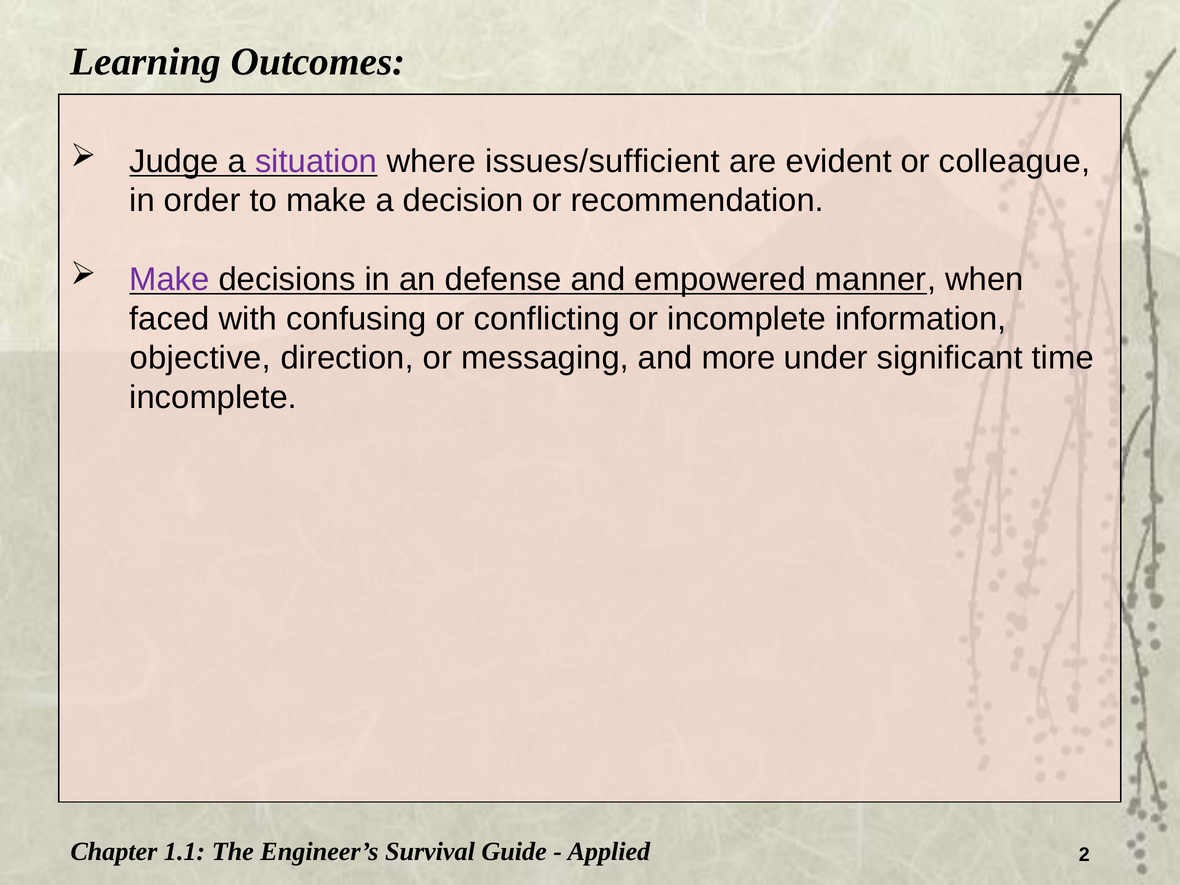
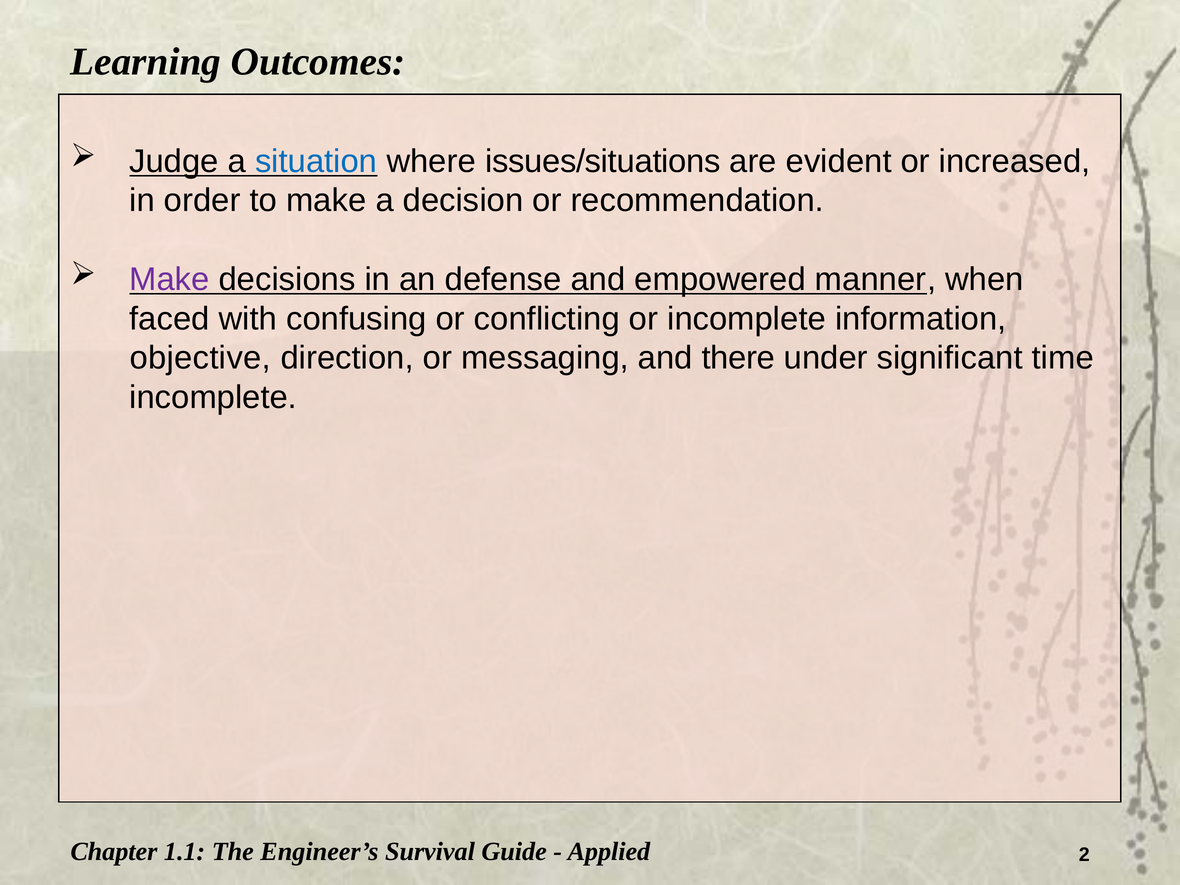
situation colour: purple -> blue (316, 161)
issues/sufficient: issues/sufficient -> issues/situations (603, 161)
colleague: colleague -> increased (1015, 161)
more: more -> there (738, 358)
